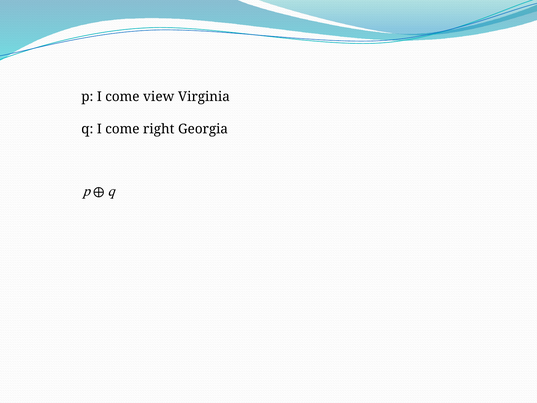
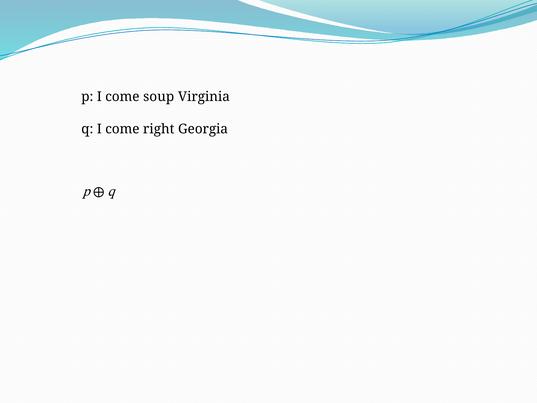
view: view -> soup (159, 97)
